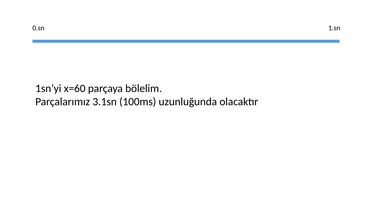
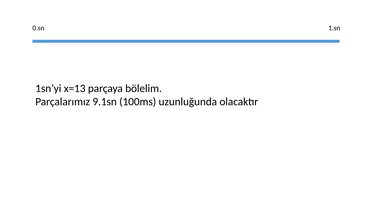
x=60: x=60 -> x=13 (75, 88)
3.1sn: 3.1sn -> 9.1sn (105, 102)
